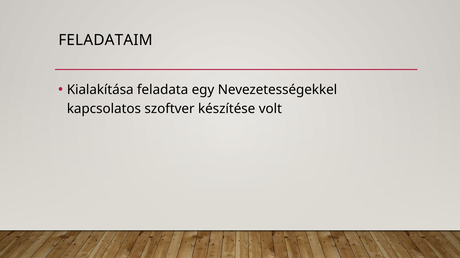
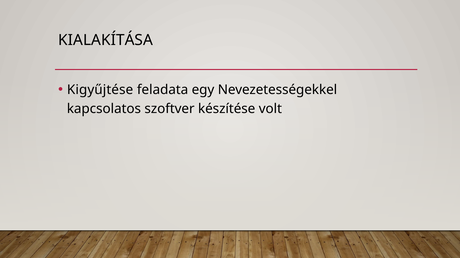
FELADATAIM: FELADATAIM -> KIALAKÍTÁSA (106, 40)
Kialakítása: Kialakítása -> Kigyűjtése (100, 90)
